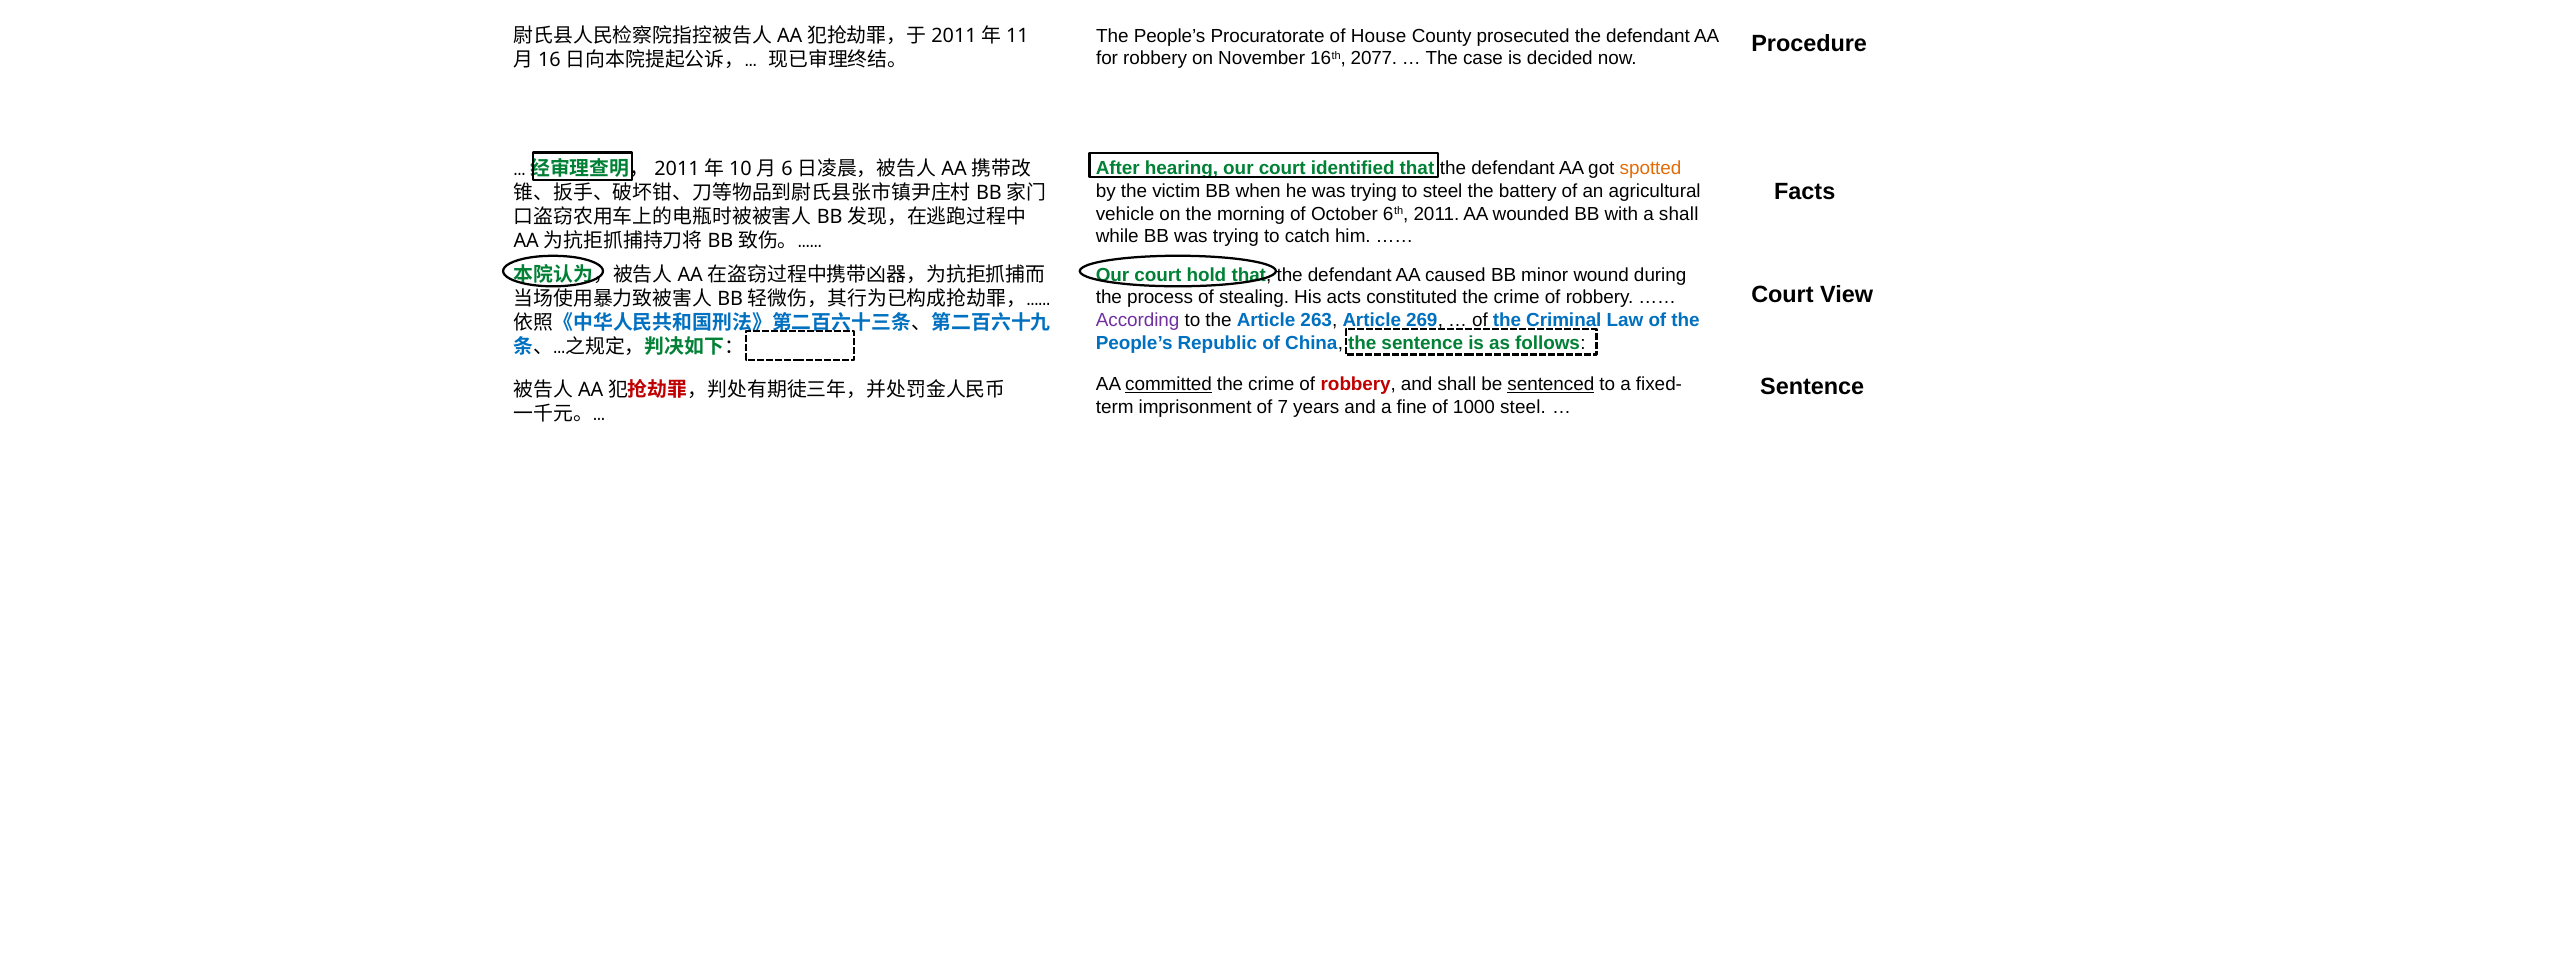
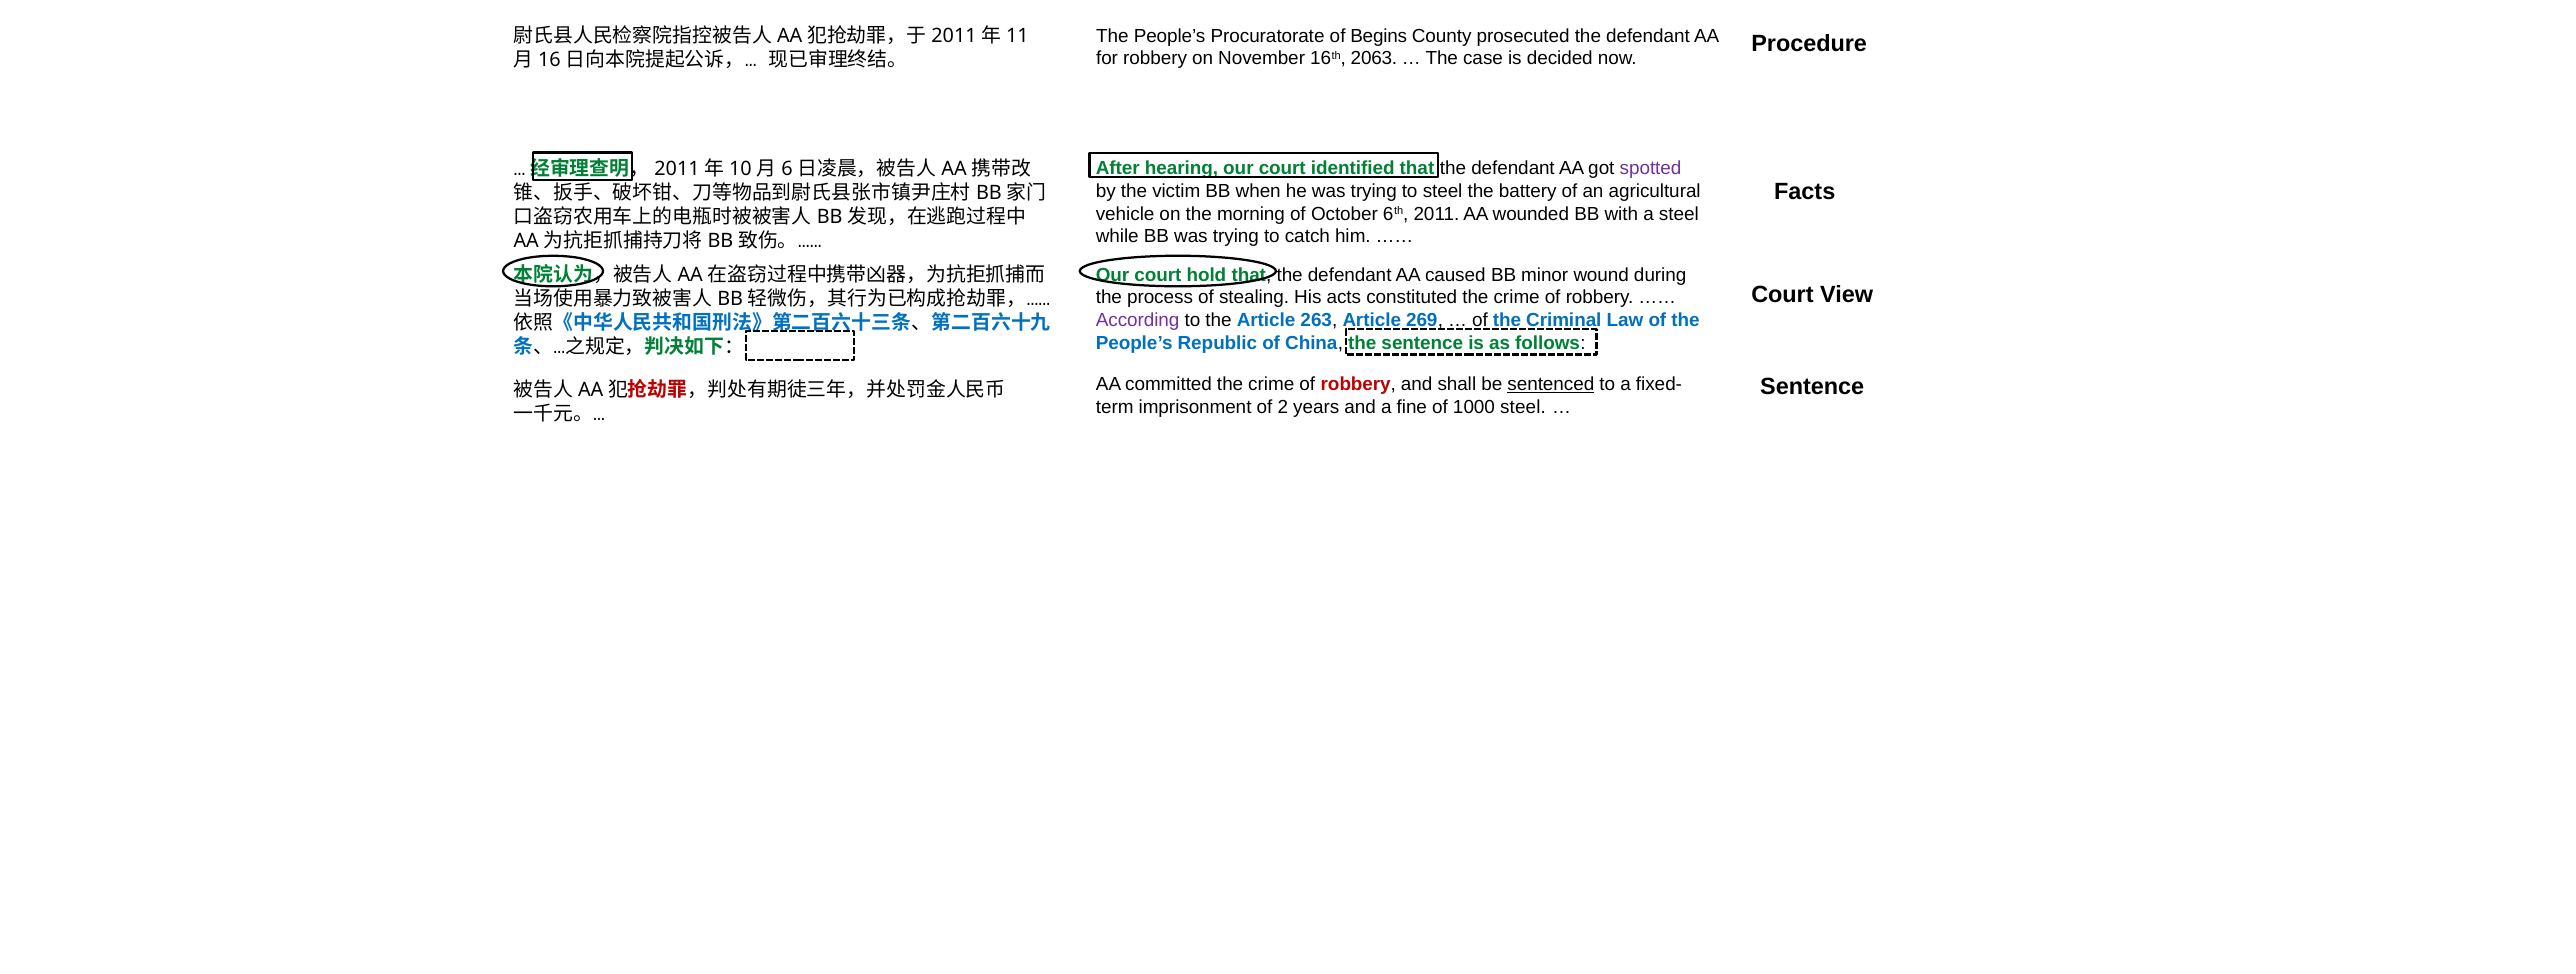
House: House -> Begins (1379, 36)
2077: 2077 -> 2063 (1374, 59)
spotted colour: orange -> purple (1651, 168)
a shall: shall -> steel (1679, 214)
committed underline: present -> none (1169, 384)
7: 7 -> 2 (1283, 407)
